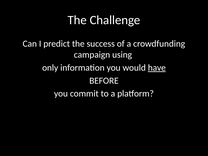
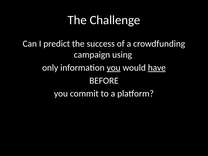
you underline: none -> present (114, 68)
